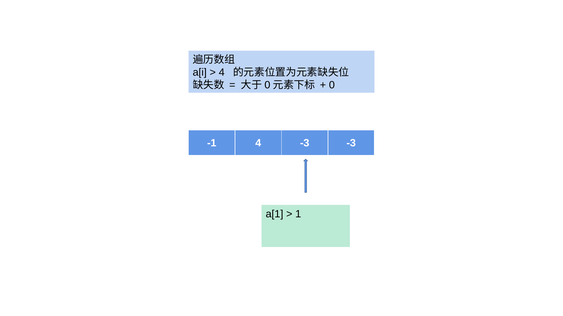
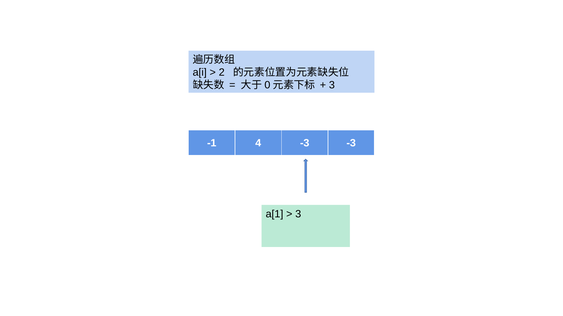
4: 4 -> 2 (222, 73)
0: 0 -> 3 (332, 85)
1: 1 -> 3 (298, 215)
